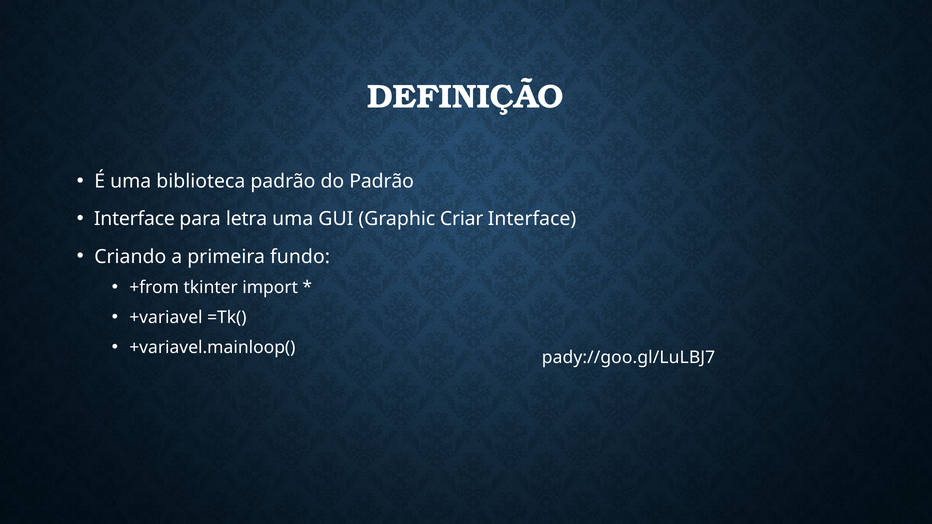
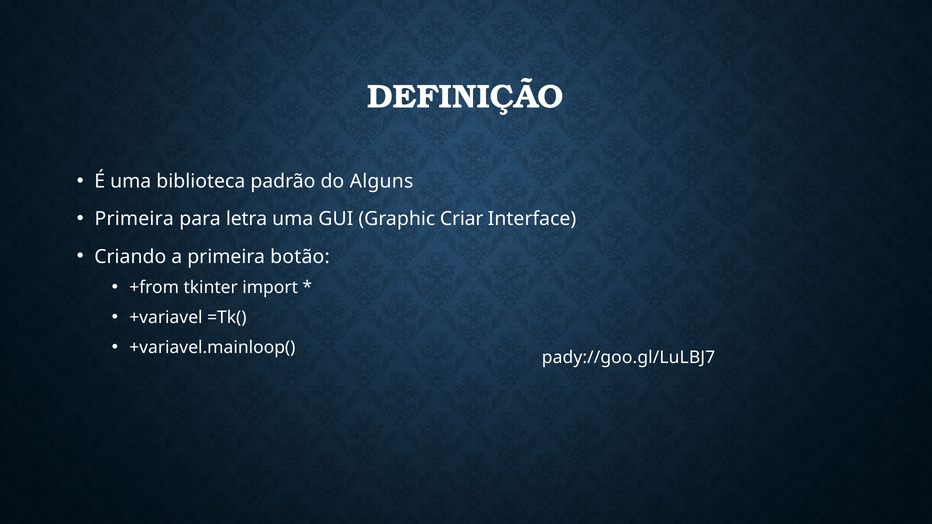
do Padrão: Padrão -> Alguns (381, 181)
Interface: Interface -> Primeira (134, 219)
fundo: fundo -> botão (300, 257)
